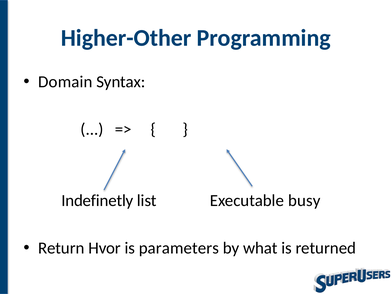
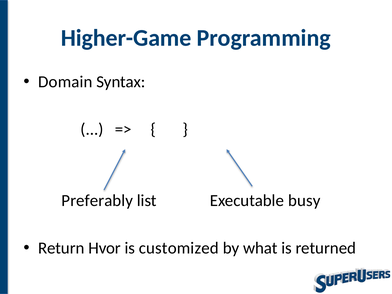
Higher-Other: Higher-Other -> Higher-Game (126, 38)
Indefinetly: Indefinetly -> Preferably (97, 201)
parameters: parameters -> customized (179, 248)
